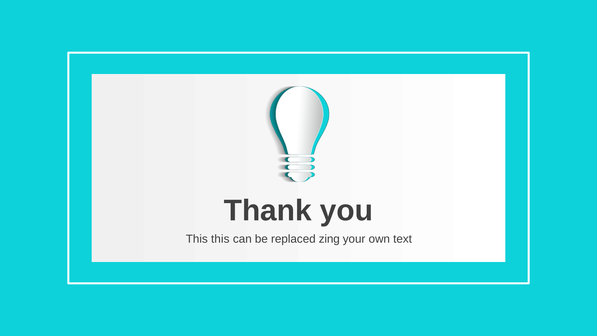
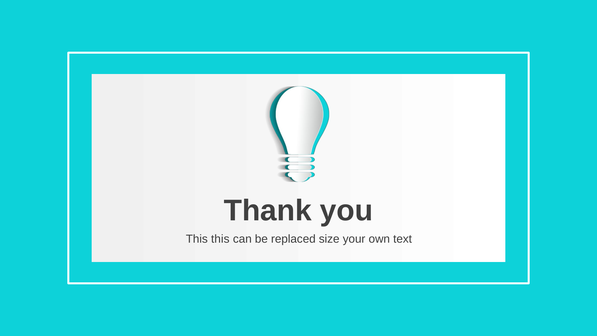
zing: zing -> size (329, 239)
